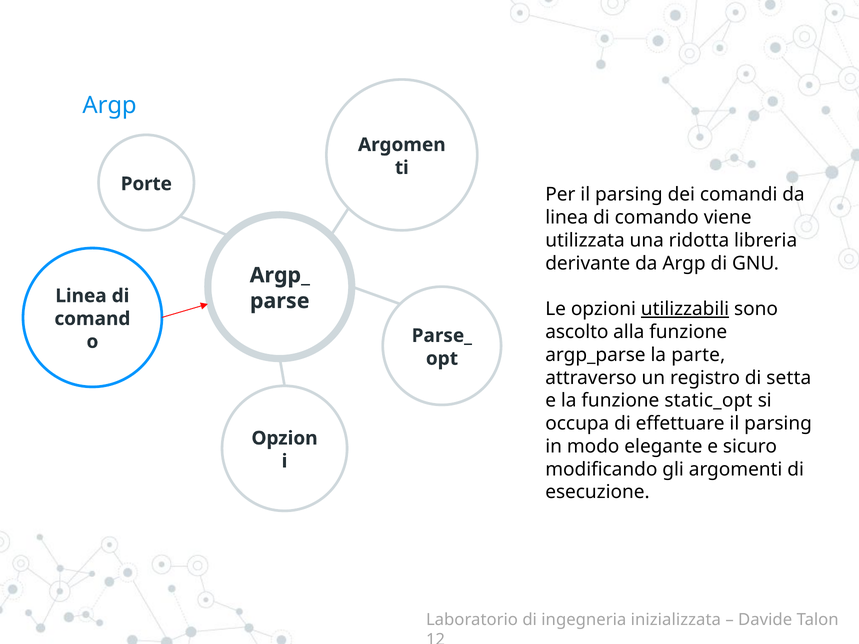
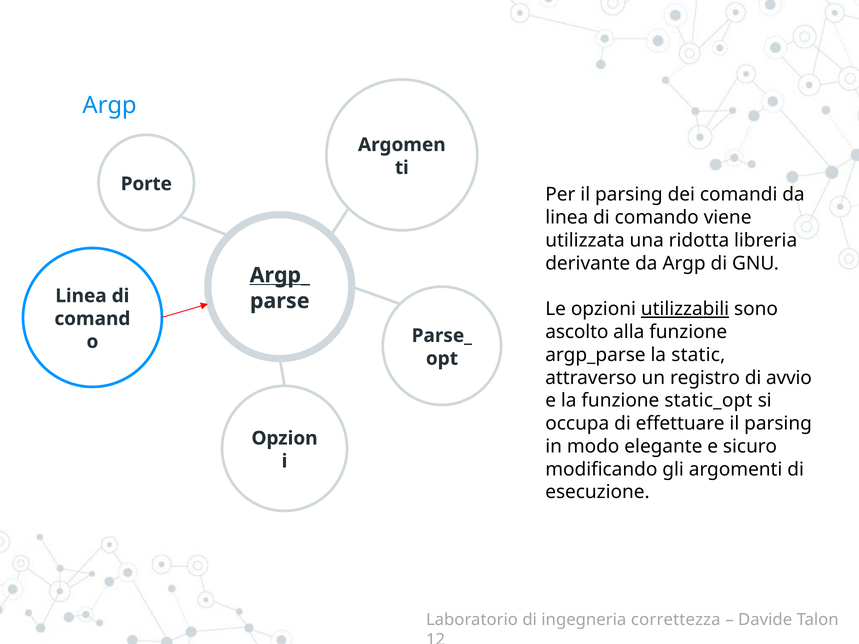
Argp_ underline: none -> present (280, 275)
parte: parte -> static (698, 355)
setta: setta -> avvio (789, 378)
inizializzata: inizializzata -> correttezza (676, 620)
